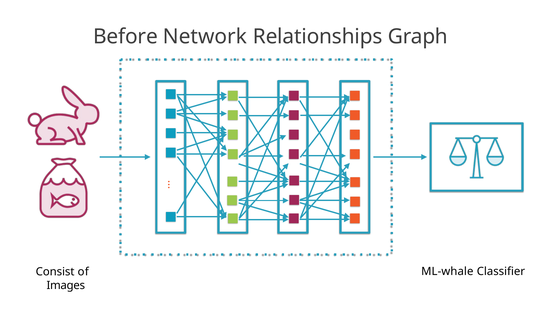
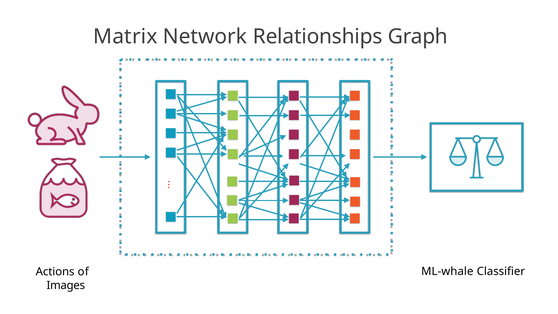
Before: Before -> Matrix (125, 37)
Consist: Consist -> Actions (55, 272)
